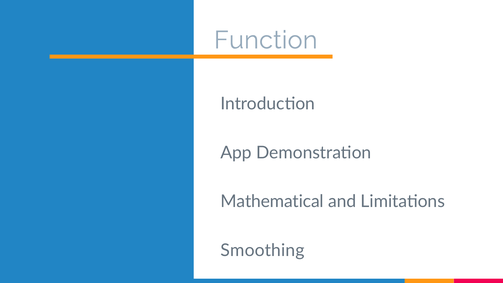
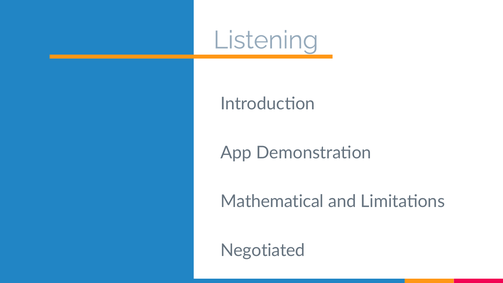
Function: Function -> Listening (266, 40)
Smoothing: Smoothing -> Negotiated (263, 250)
